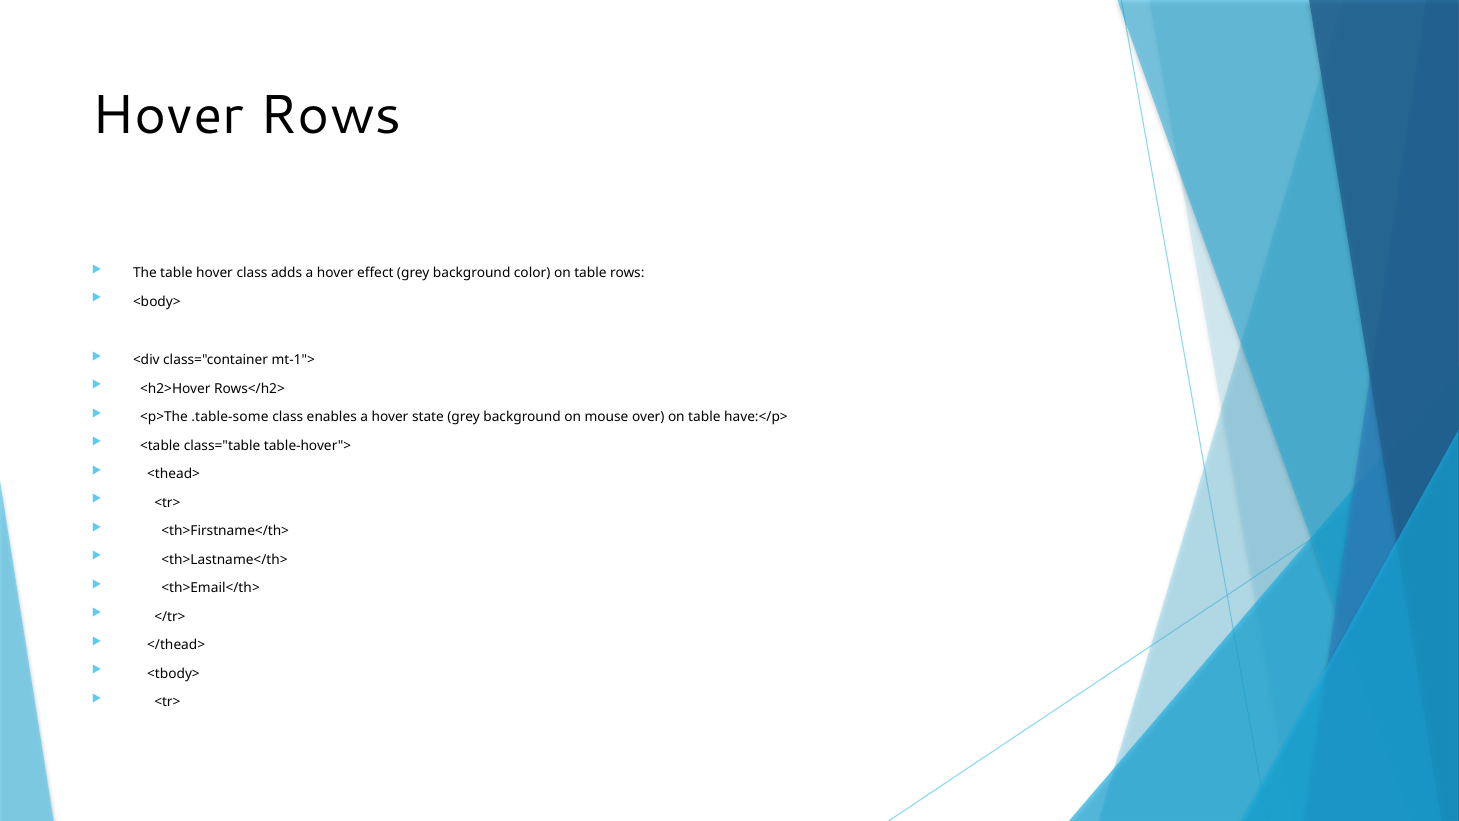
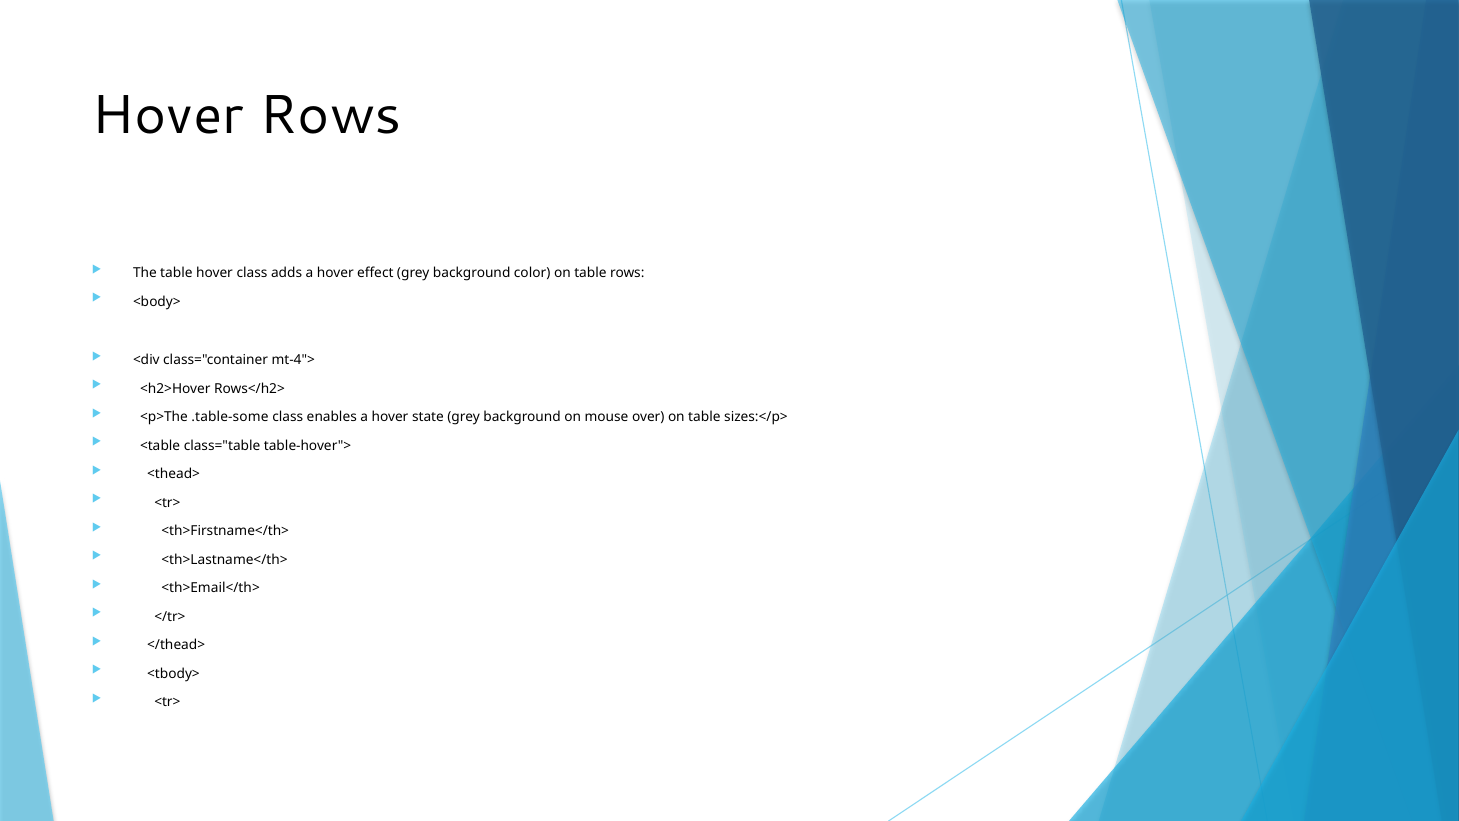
mt-1">: mt-1"> -> mt-4"> (293, 360)
have:</p>: have:</p> -> sizes:</p> (756, 417)
